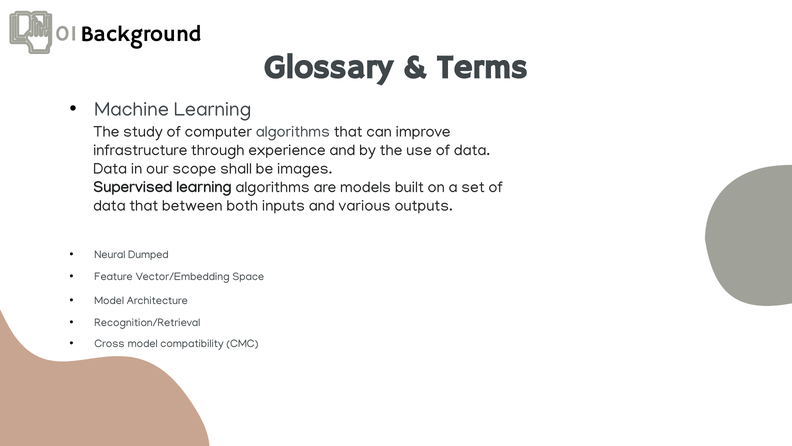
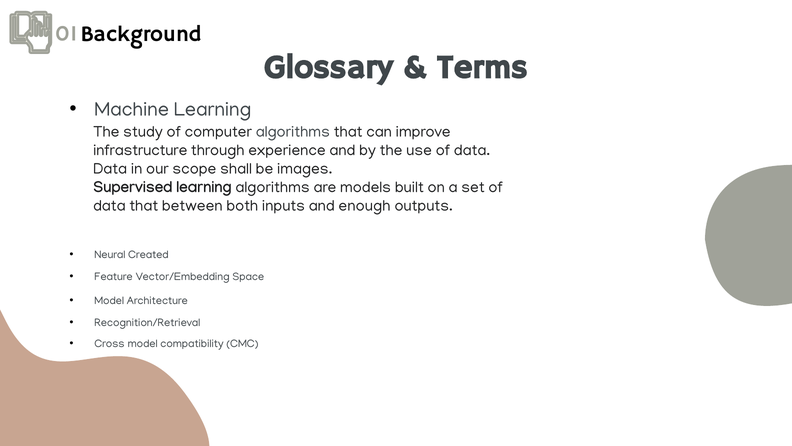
various: various -> enough (365, 205)
Dumped: Dumped -> Created (148, 255)
